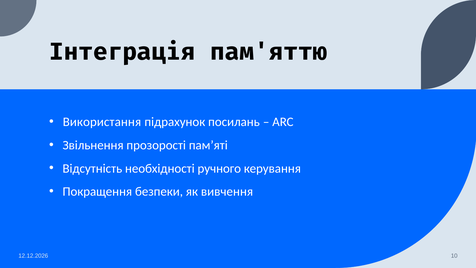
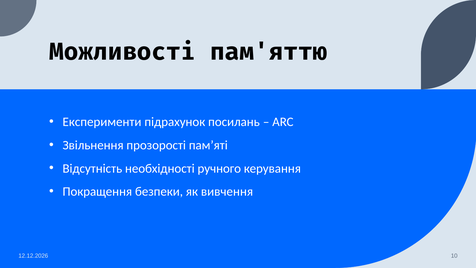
Інтеграція: Інтеграція -> Можливості (122, 52)
Використання: Використання -> Експерименти (102, 122)
